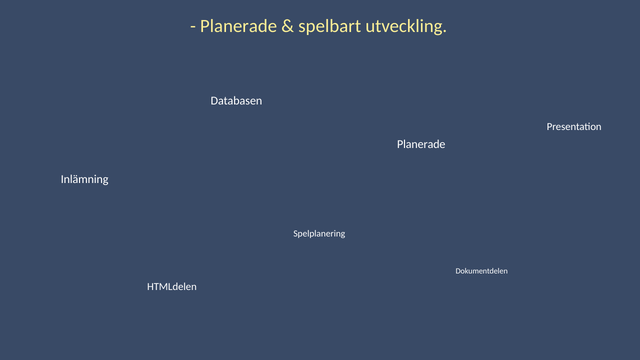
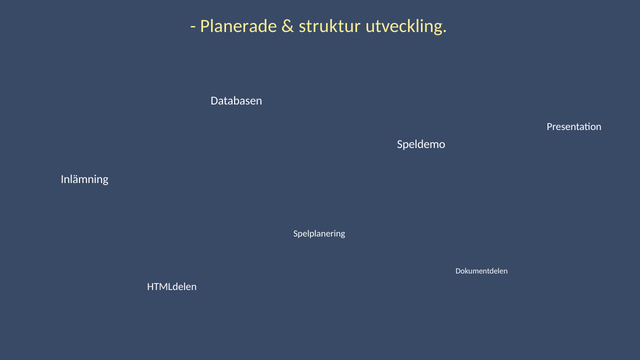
spelbart: spelbart -> struktur (330, 26)
Planerade: Planerade -> Speldemo (421, 144)
